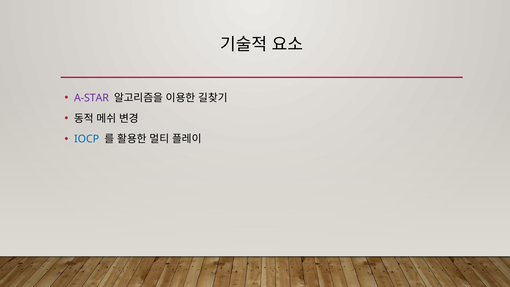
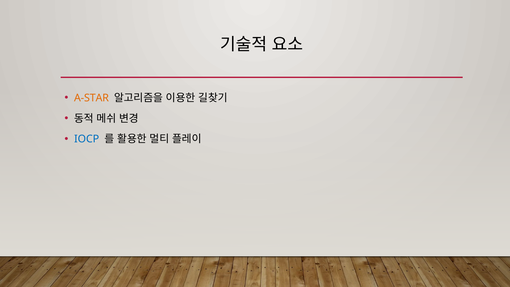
A-STAR colour: purple -> orange (91, 98)
